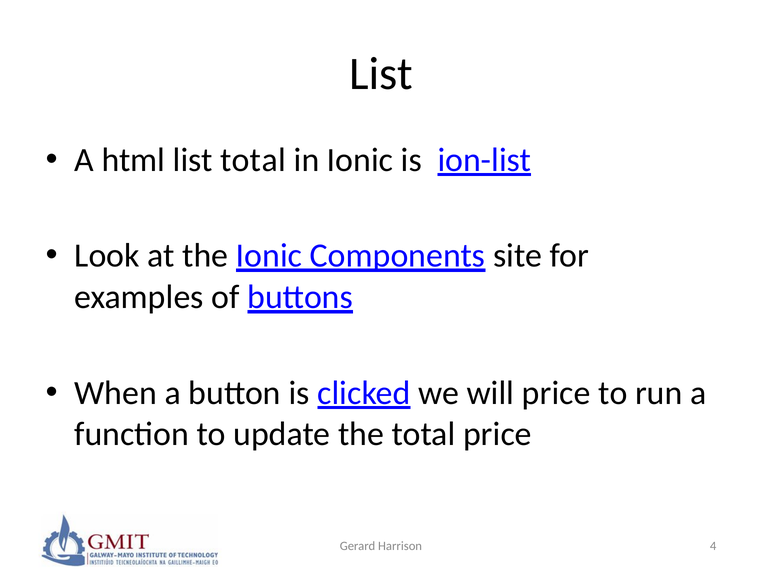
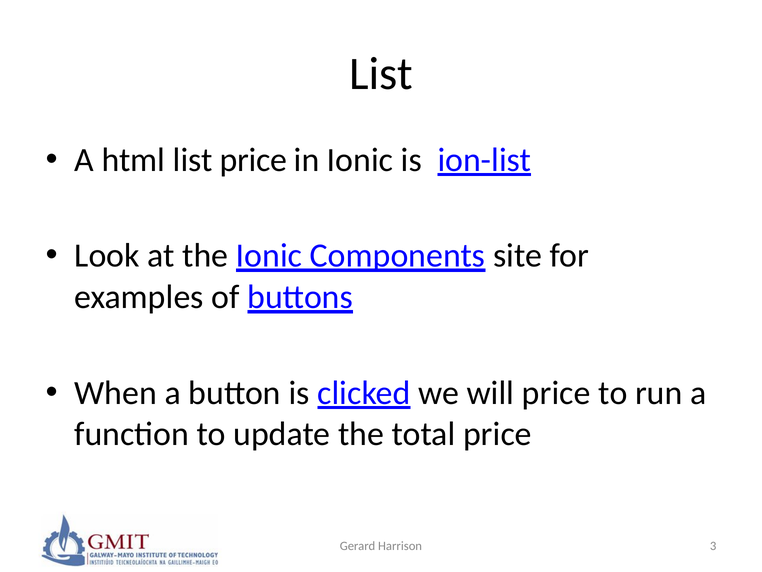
list total: total -> price (253, 160)
4: 4 -> 3 (713, 546)
